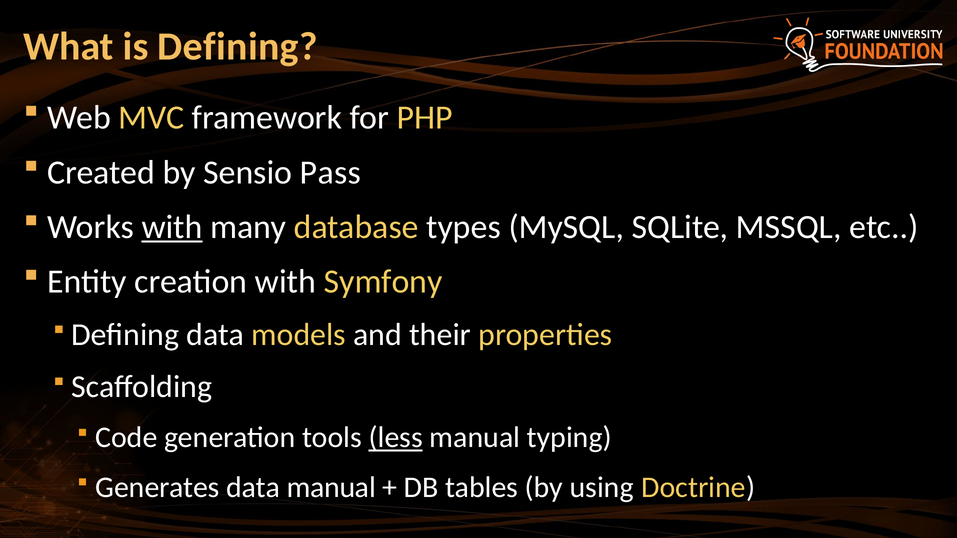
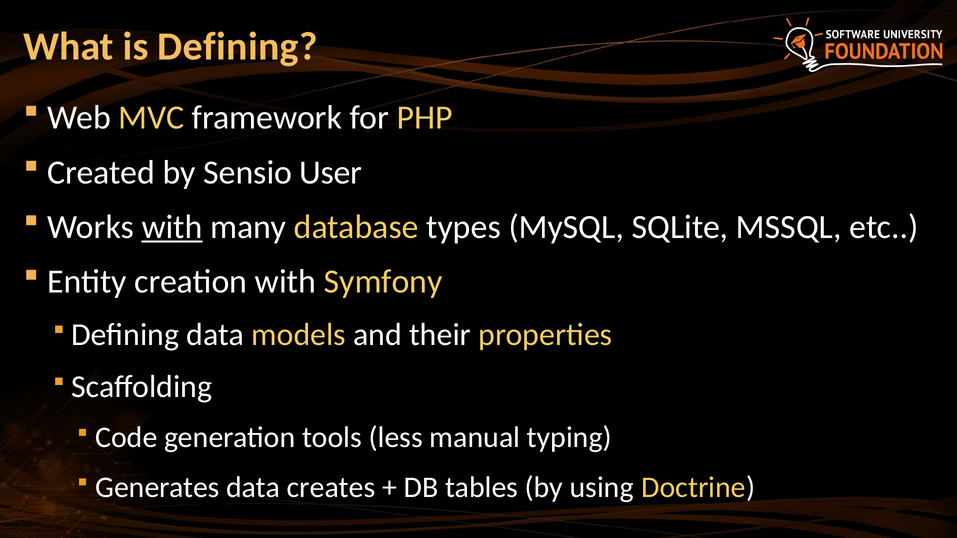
Pass: Pass -> User (331, 173)
less underline: present -> none (396, 438)
data manual: manual -> creates (331, 488)
